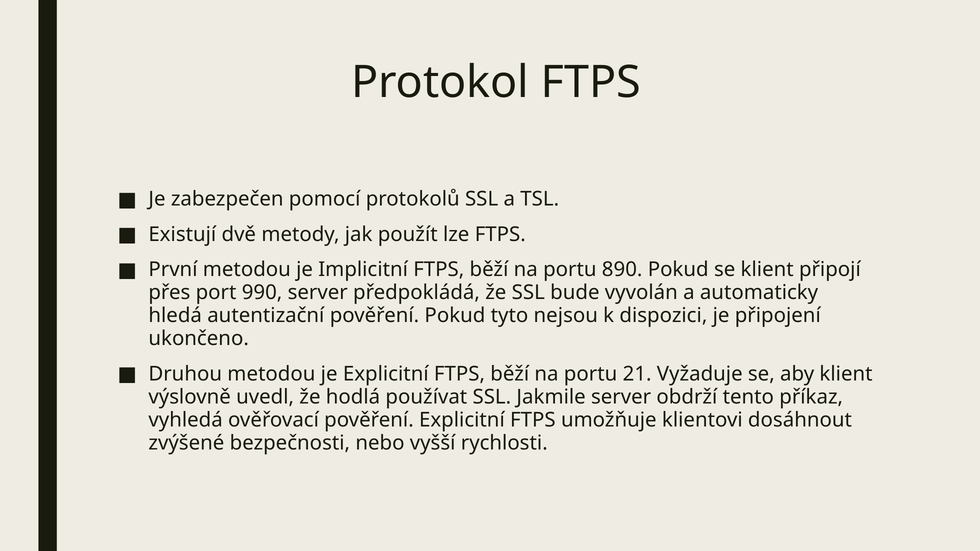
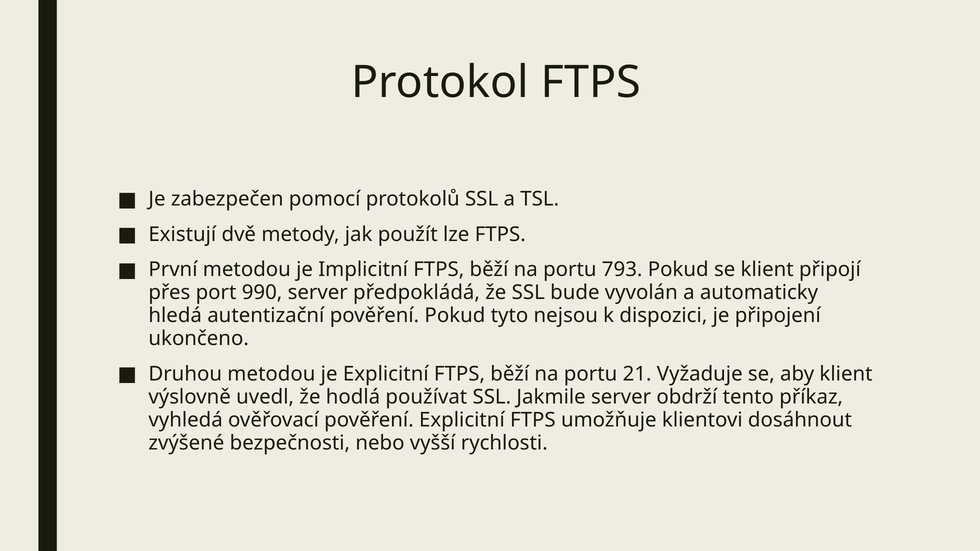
890: 890 -> 793 (622, 270)
